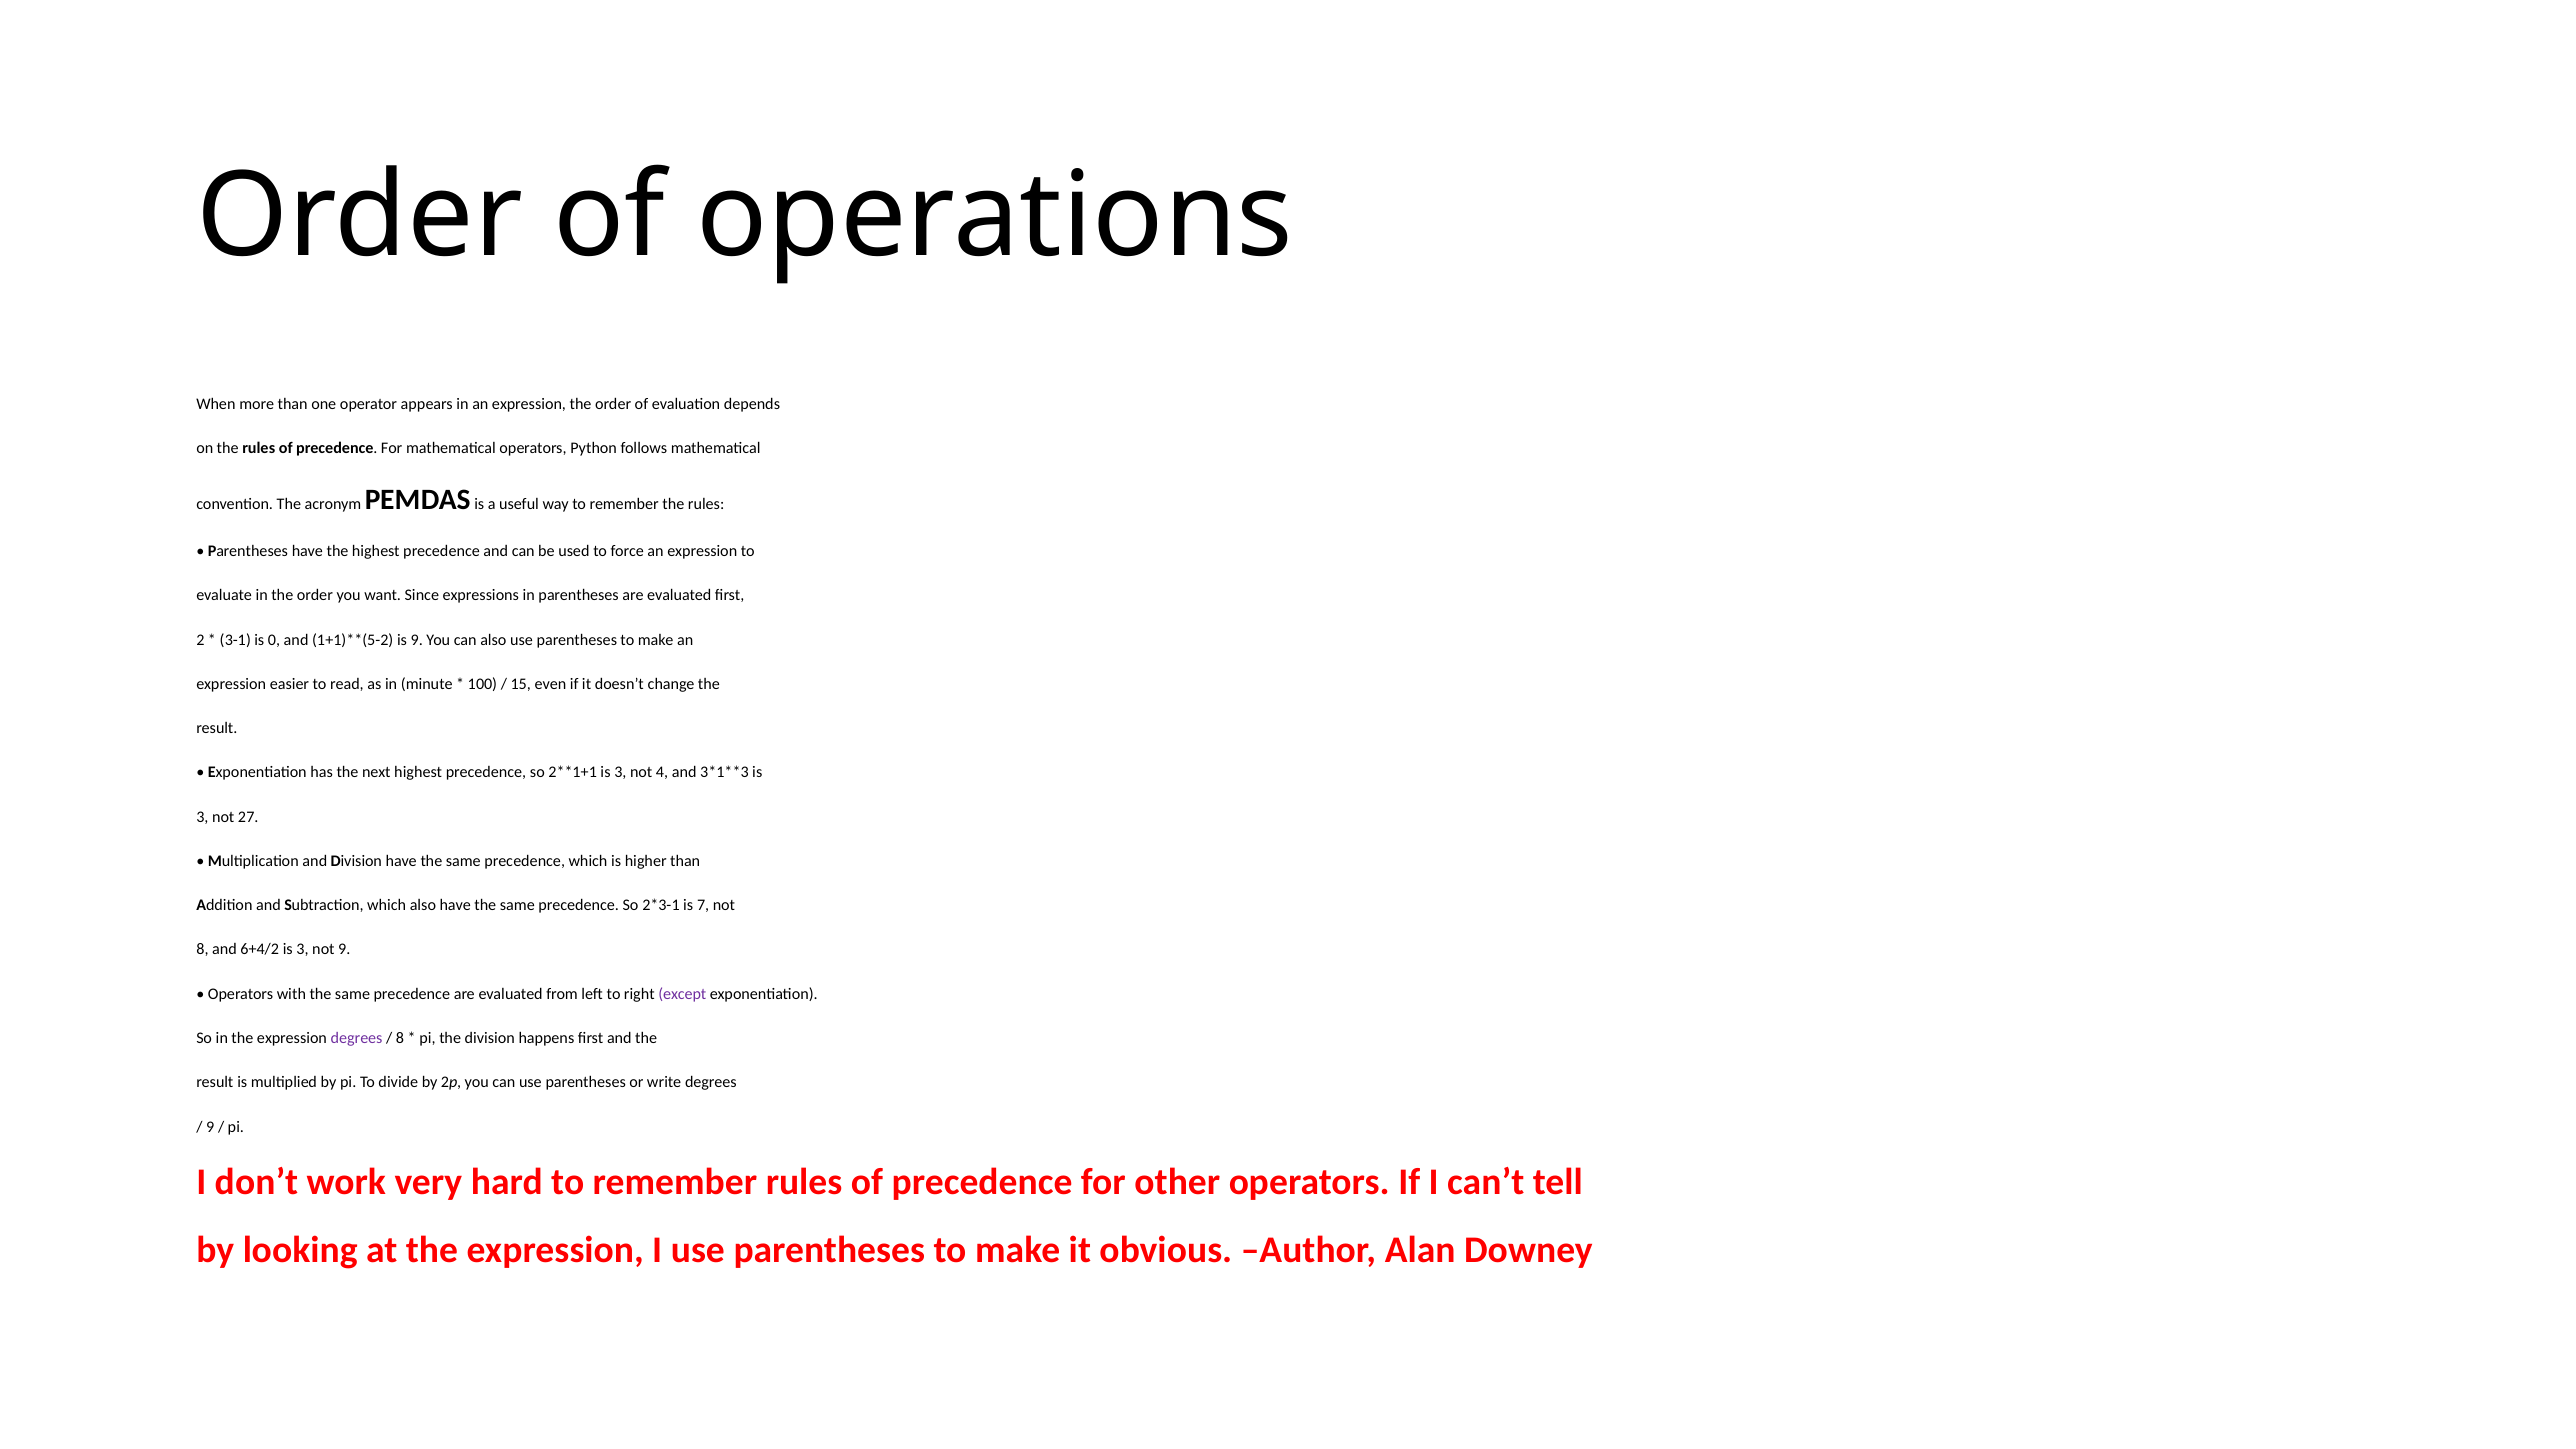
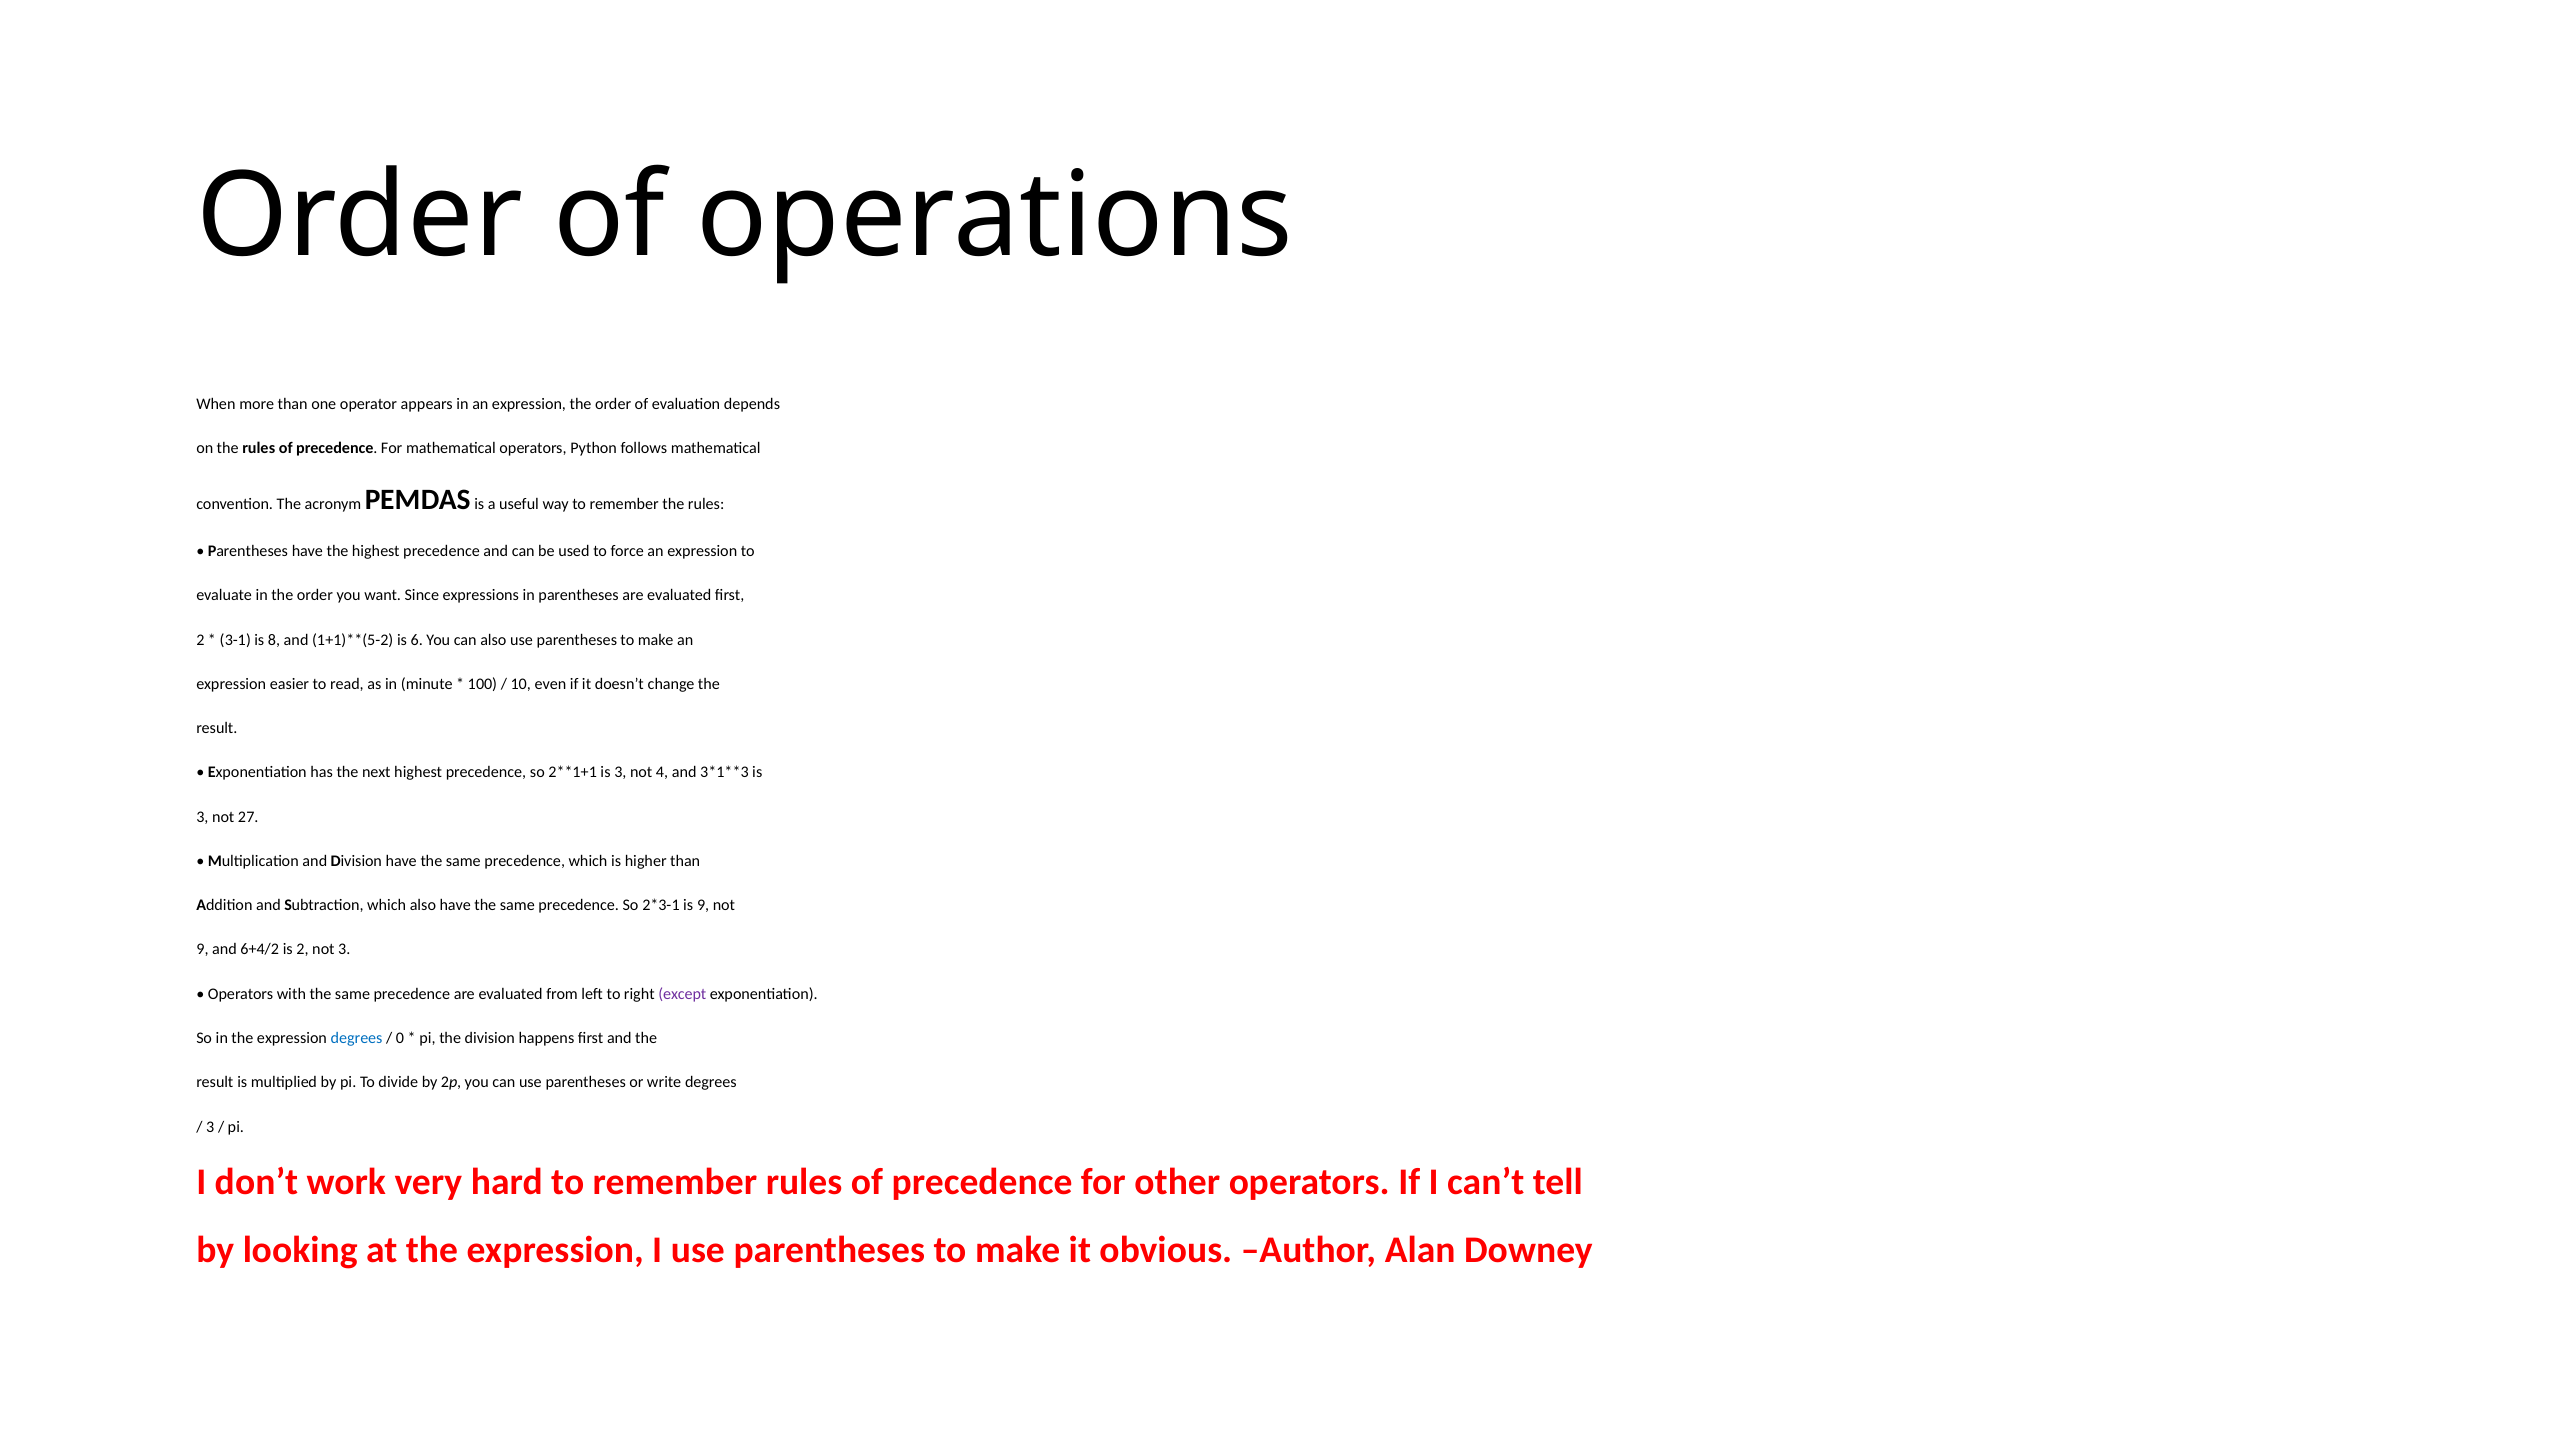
0: 0 -> 8 (274, 640)
is 9: 9 -> 6 (417, 640)
15: 15 -> 10 (521, 684)
is 7: 7 -> 9 (703, 905)
8: 8 -> 9 (202, 950)
6+4/2 is 3: 3 -> 2 (302, 950)
not 9: 9 -> 3 (344, 950)
degrees colour: purple -> blue (357, 1038)
8: 8 -> 0 (400, 1038)
9: 9 -> 3 (210, 1127)
